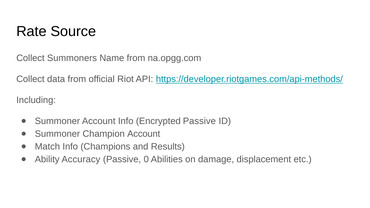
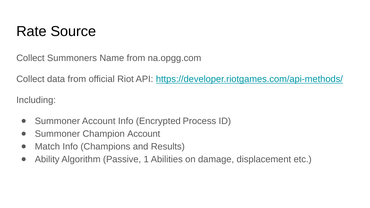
Encrypted Passive: Passive -> Process (199, 121)
Accuracy: Accuracy -> Algorithm (81, 159)
0: 0 -> 1 (146, 159)
